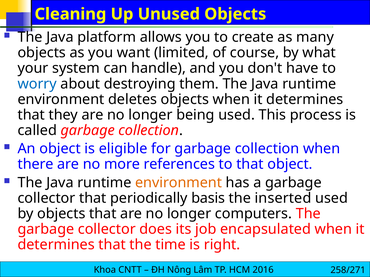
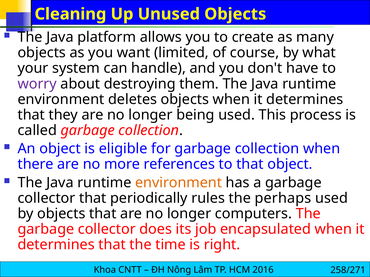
worry colour: blue -> purple (37, 84)
basis: basis -> rules (208, 198)
inserted: inserted -> perhaps (283, 198)
